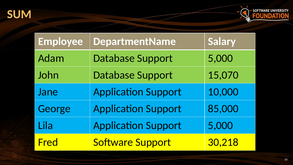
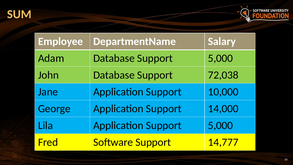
15,070: 15,070 -> 72,038 (223, 75)
85,000: 85,000 -> 14,000 (223, 109)
30,218: 30,218 -> 14,777 (223, 142)
